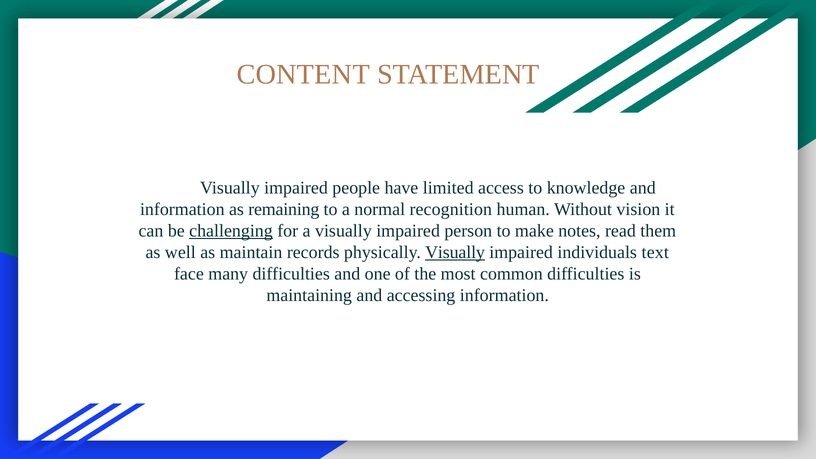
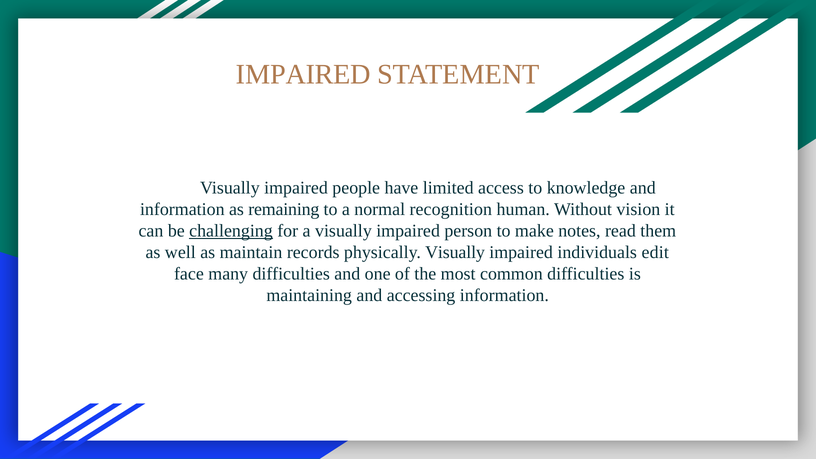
CONTENT: CONTENT -> IMPAIRED (303, 75)
Visually underline: present -> none (455, 252)
text: text -> edit (655, 252)
